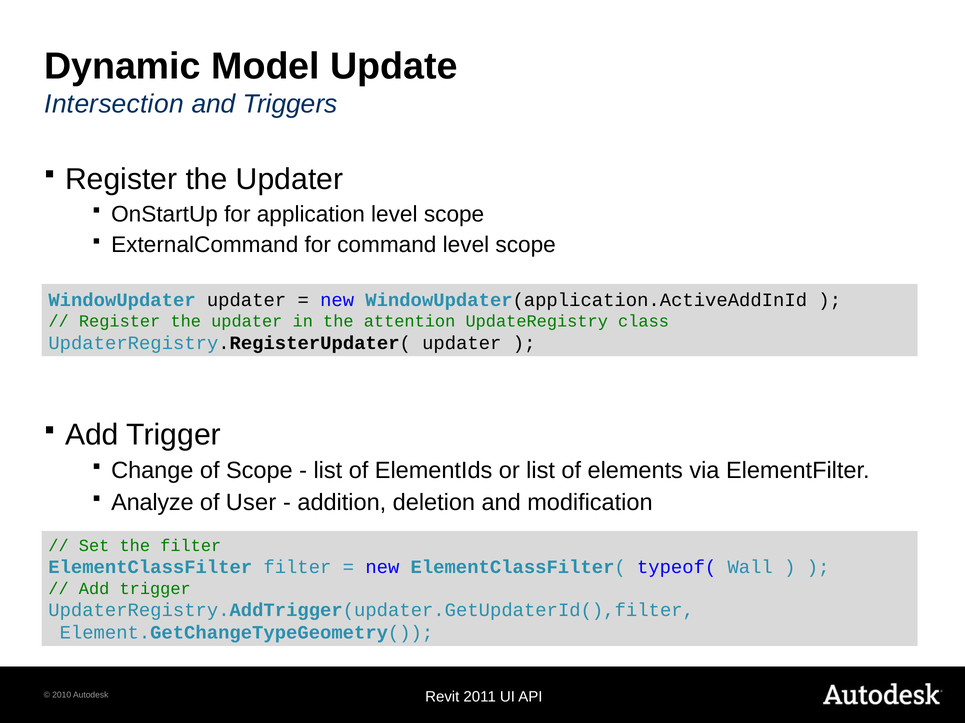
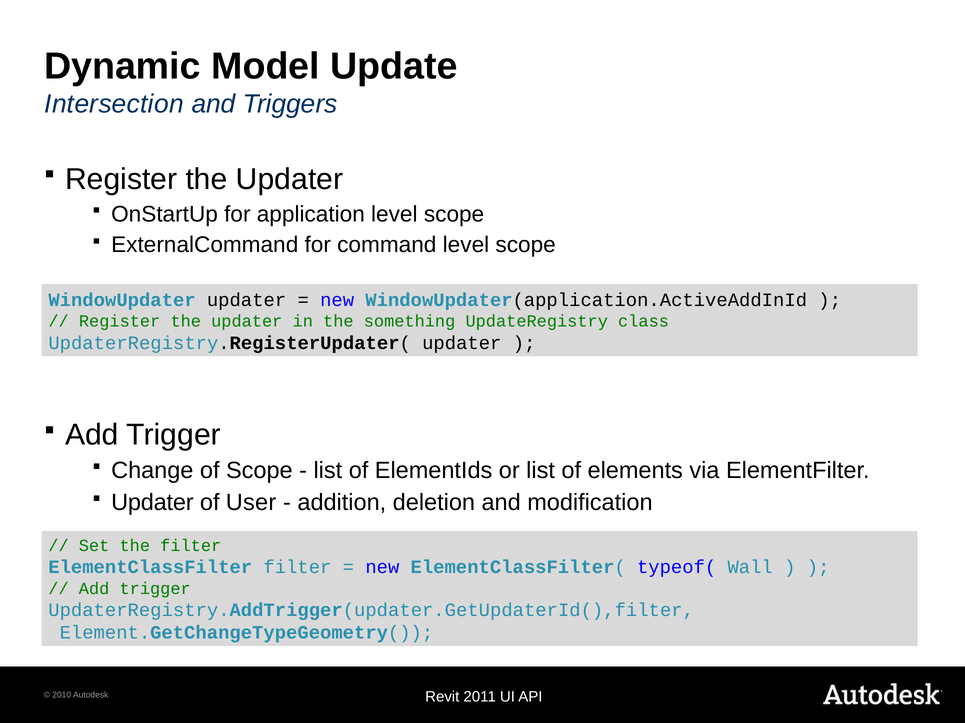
attention: attention -> something (410, 322)
Analyze: Analyze -> Updater (152, 503)
